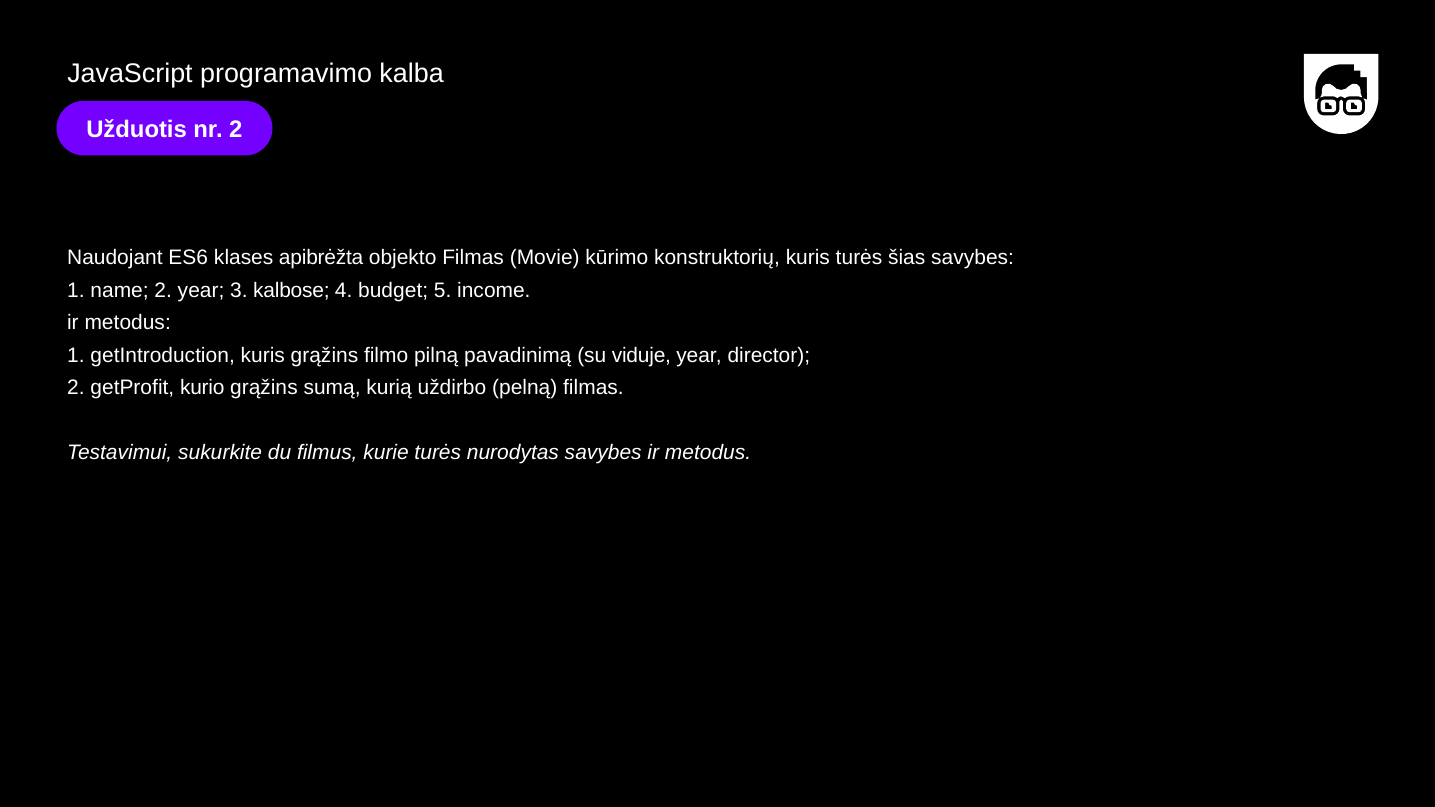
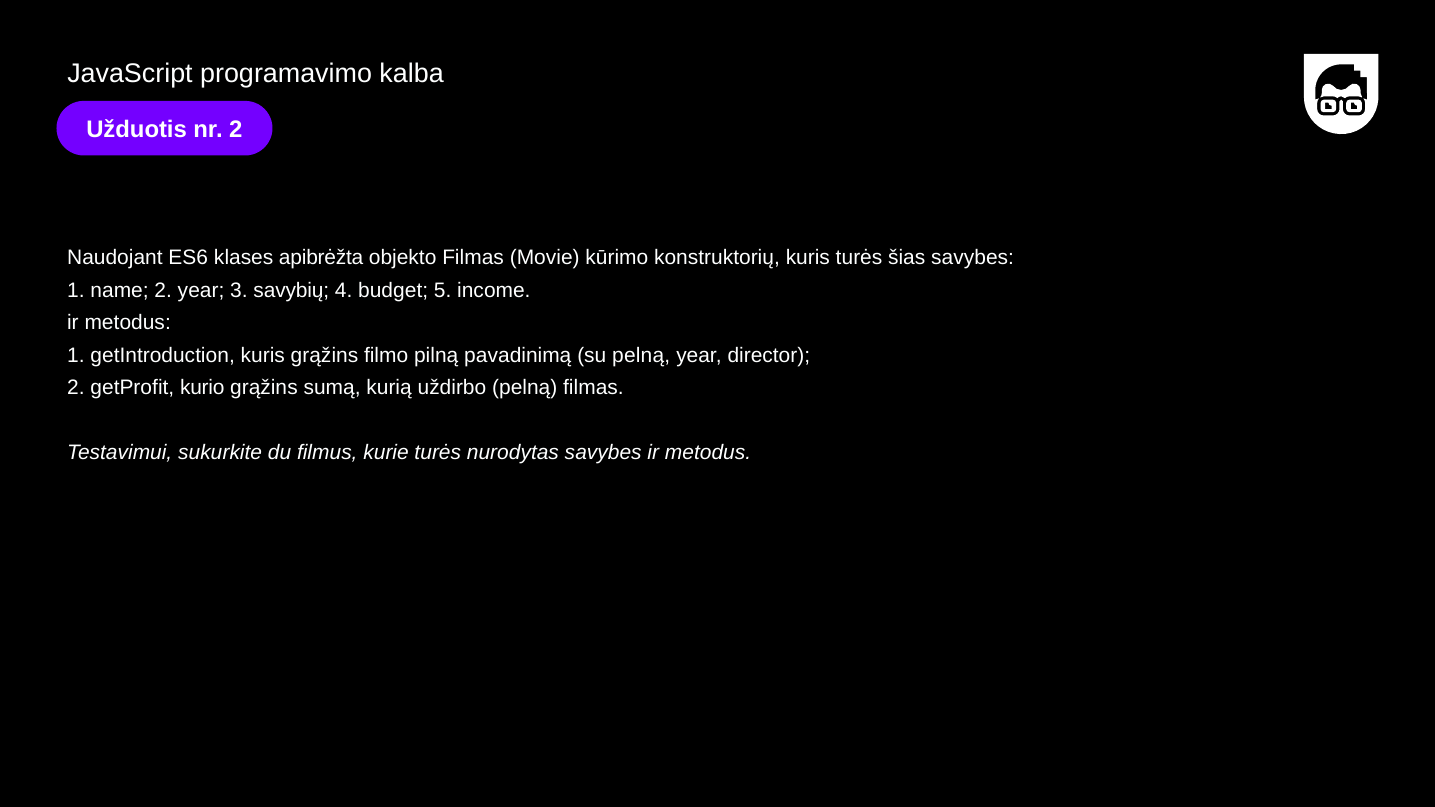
kalbose: kalbose -> savybių (291, 290)
su viduje: viduje -> pelną (641, 355)
